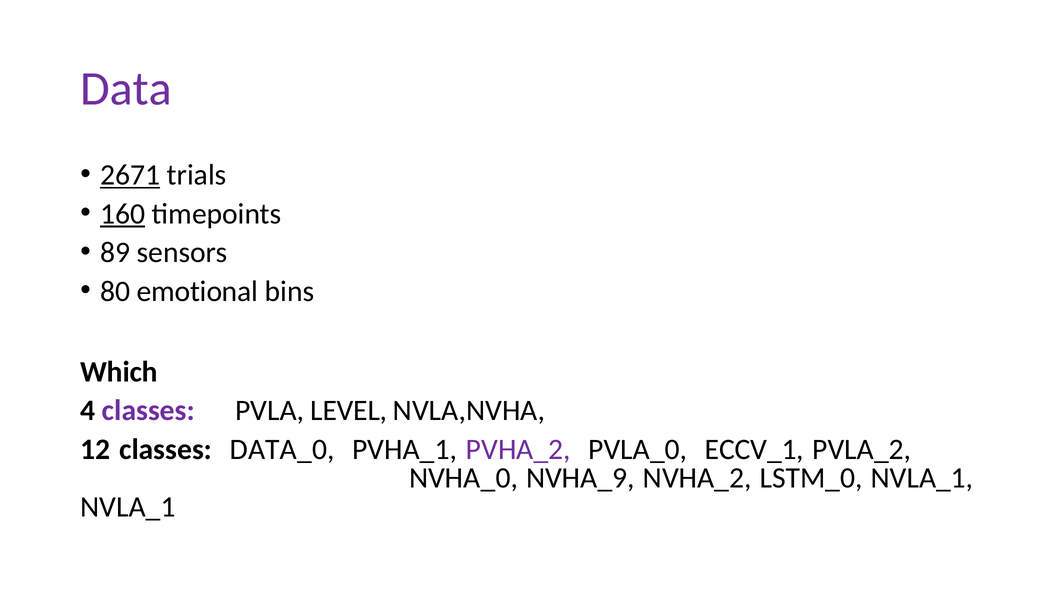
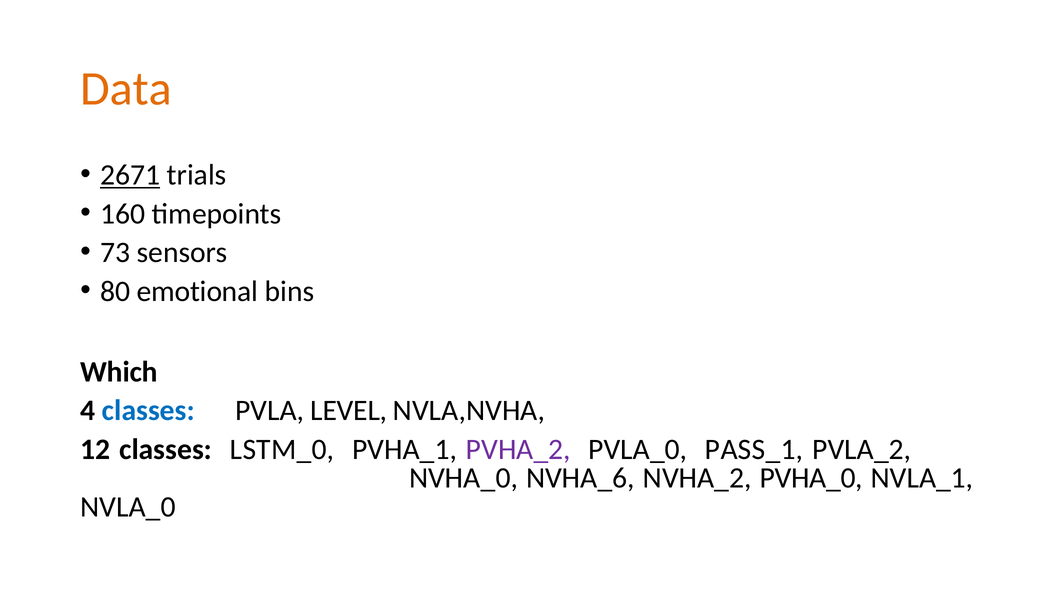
Data colour: purple -> orange (126, 89)
160 underline: present -> none (123, 214)
89: 89 -> 73 (115, 252)
classes colour: purple -> blue (148, 411)
DATA_0: DATA_0 -> LSTM_0 (282, 449)
ECCV_1: ECCV_1 -> PASS_1 (754, 449)
NVHA_9: NVHA_9 -> NVHA_6 (580, 478)
LSTM_0: LSTM_0 -> PVHA_0 (811, 478)
NVLA_1: NVLA_1 -> NVLA_0 (128, 507)
